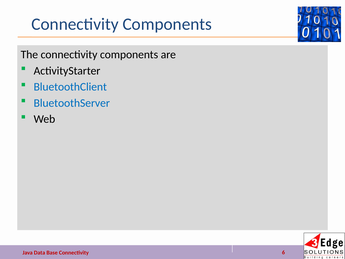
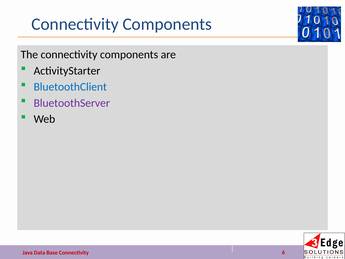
BluetoothServer colour: blue -> purple (72, 103)
